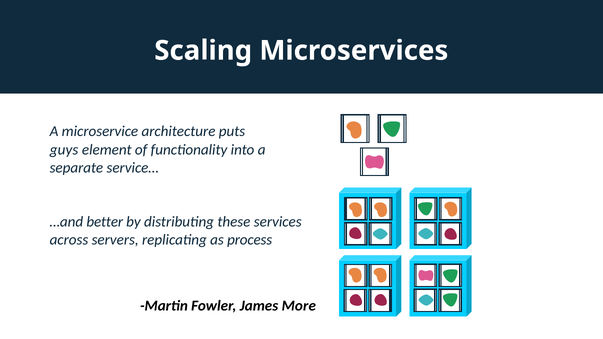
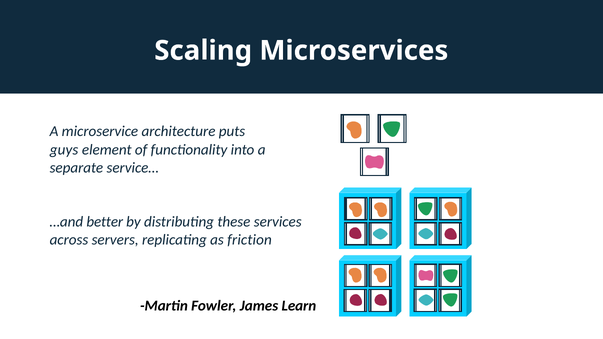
process: process -> friction (250, 240)
More: More -> Learn (299, 306)
